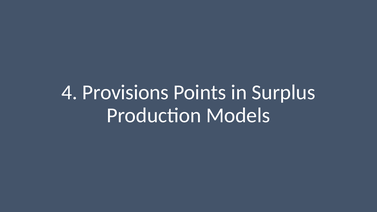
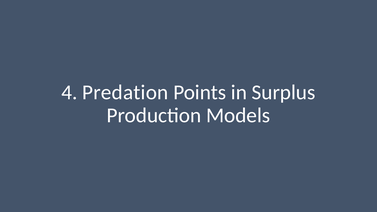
Provisions: Provisions -> Predation (125, 92)
